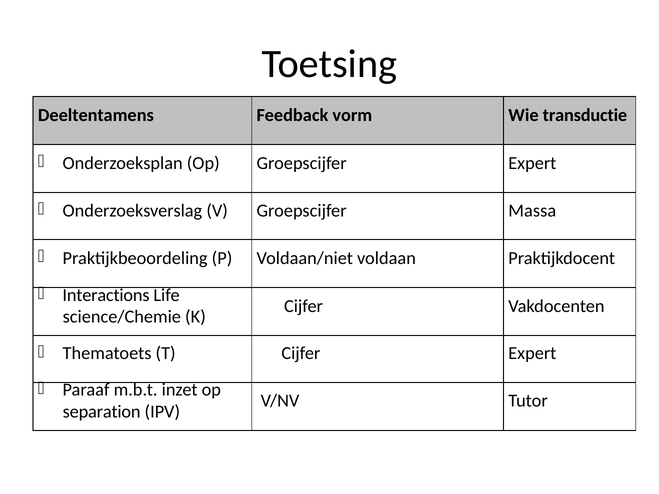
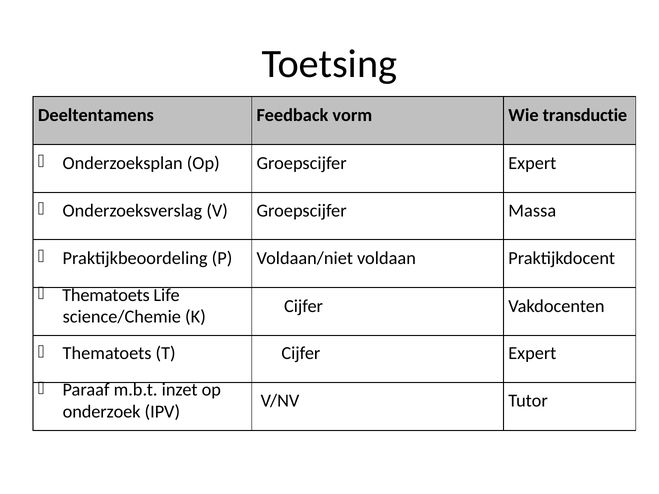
Interactions: Interactions -> Thematoets (106, 295)
separation: separation -> onderzoek (102, 412)
